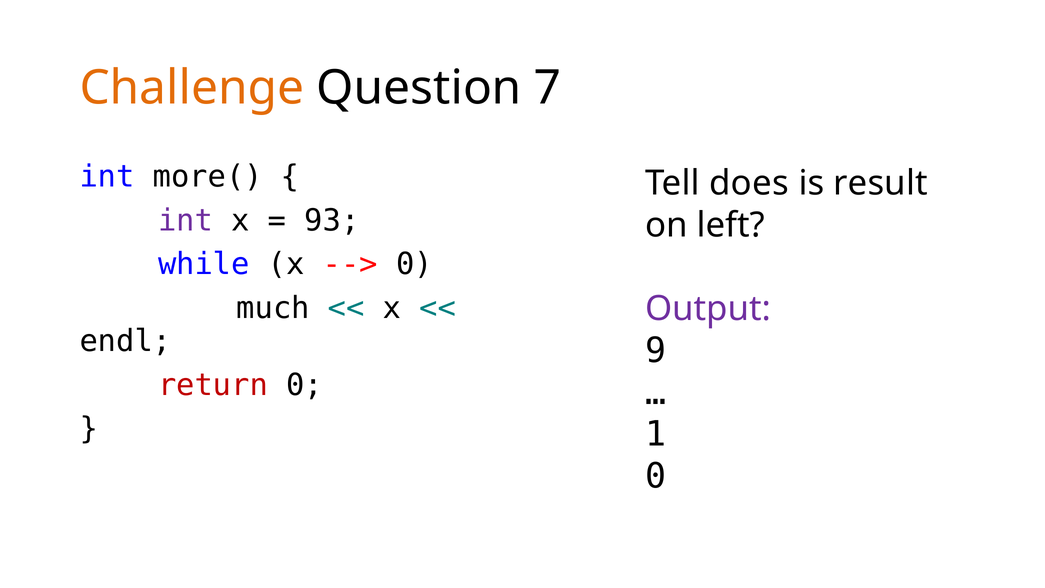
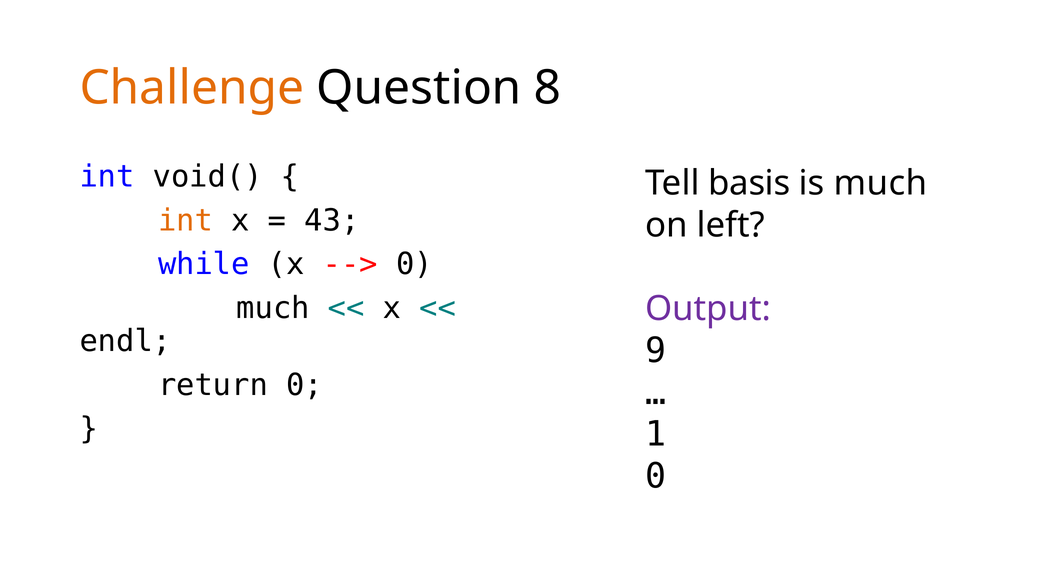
7: 7 -> 8 (548, 88)
more(: more( -> void( (208, 177)
does: does -> basis (749, 183)
is result: result -> much (880, 183)
int colour: purple -> orange (186, 220)
93: 93 -> 43 (332, 220)
return colour: red -> black (213, 385)
